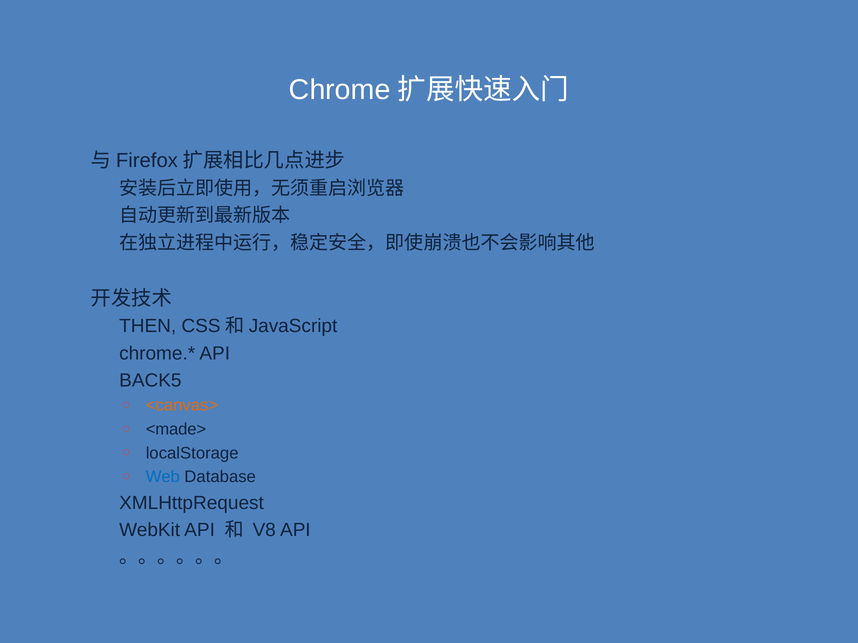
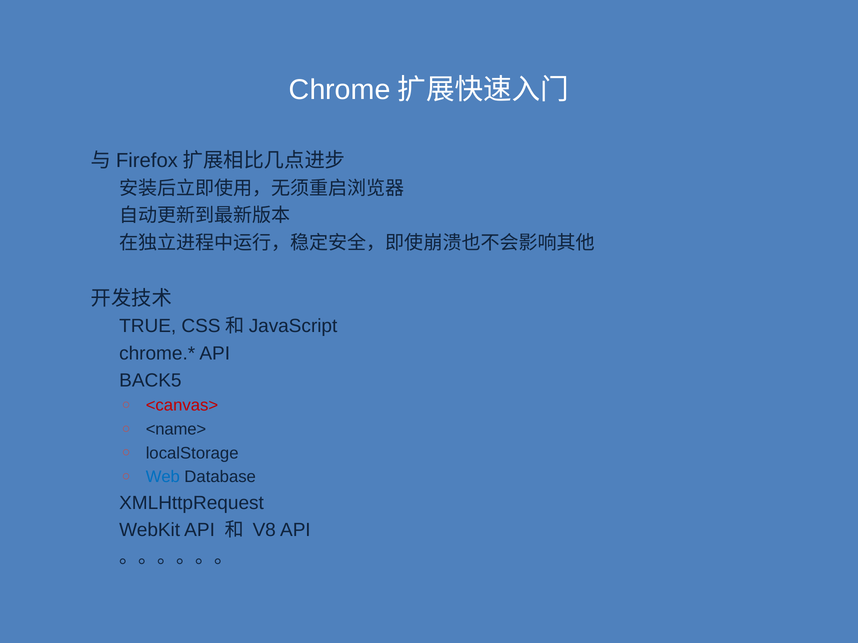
THEN: THEN -> TRUE (148, 326)
<canvas> colour: orange -> red (182, 406)
<made>: <made> -> <name> (176, 430)
